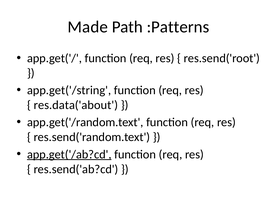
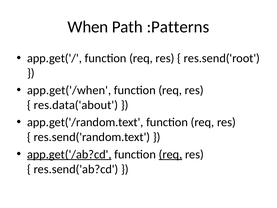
Made: Made -> When (88, 27)
app.get('/string: app.get('/string -> app.get('/when (69, 90)
req underline: none -> present (171, 154)
